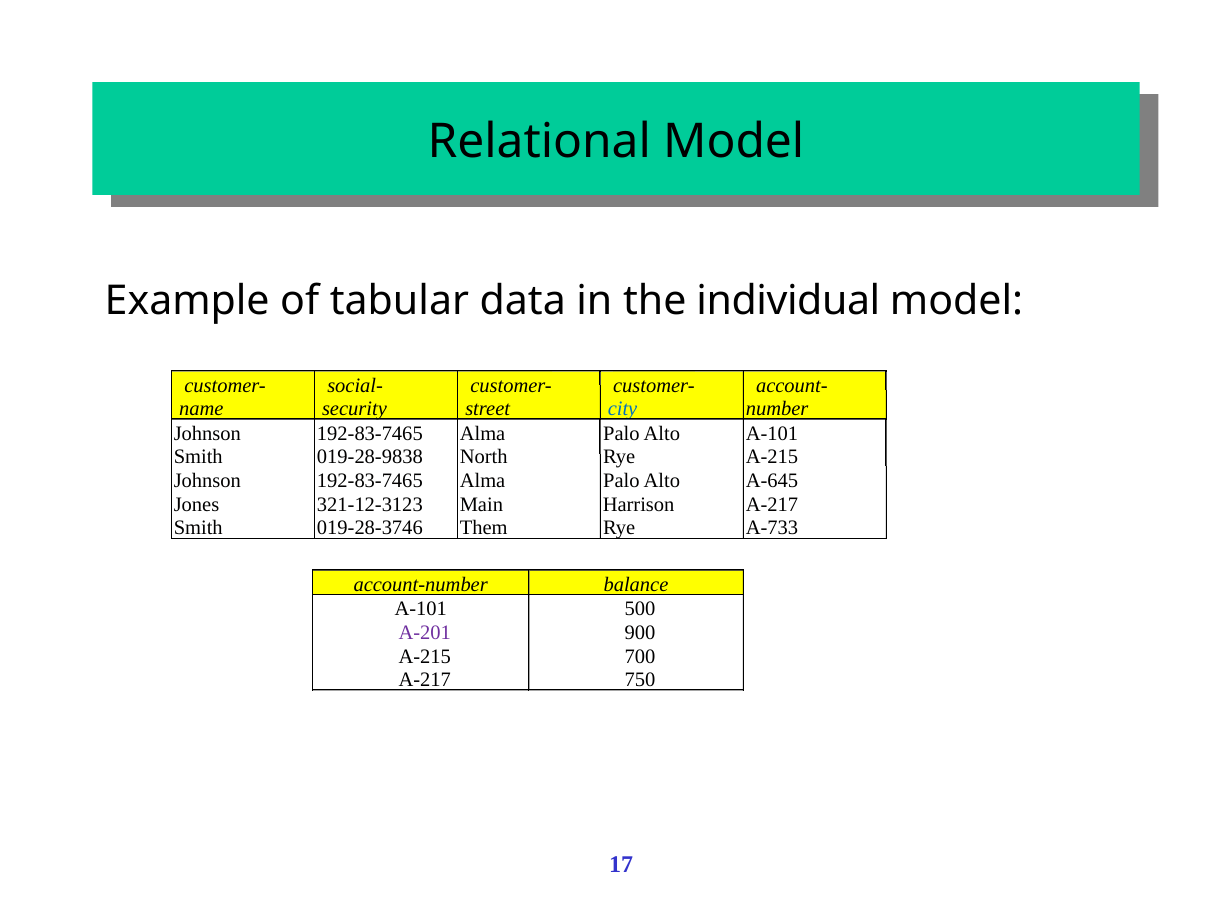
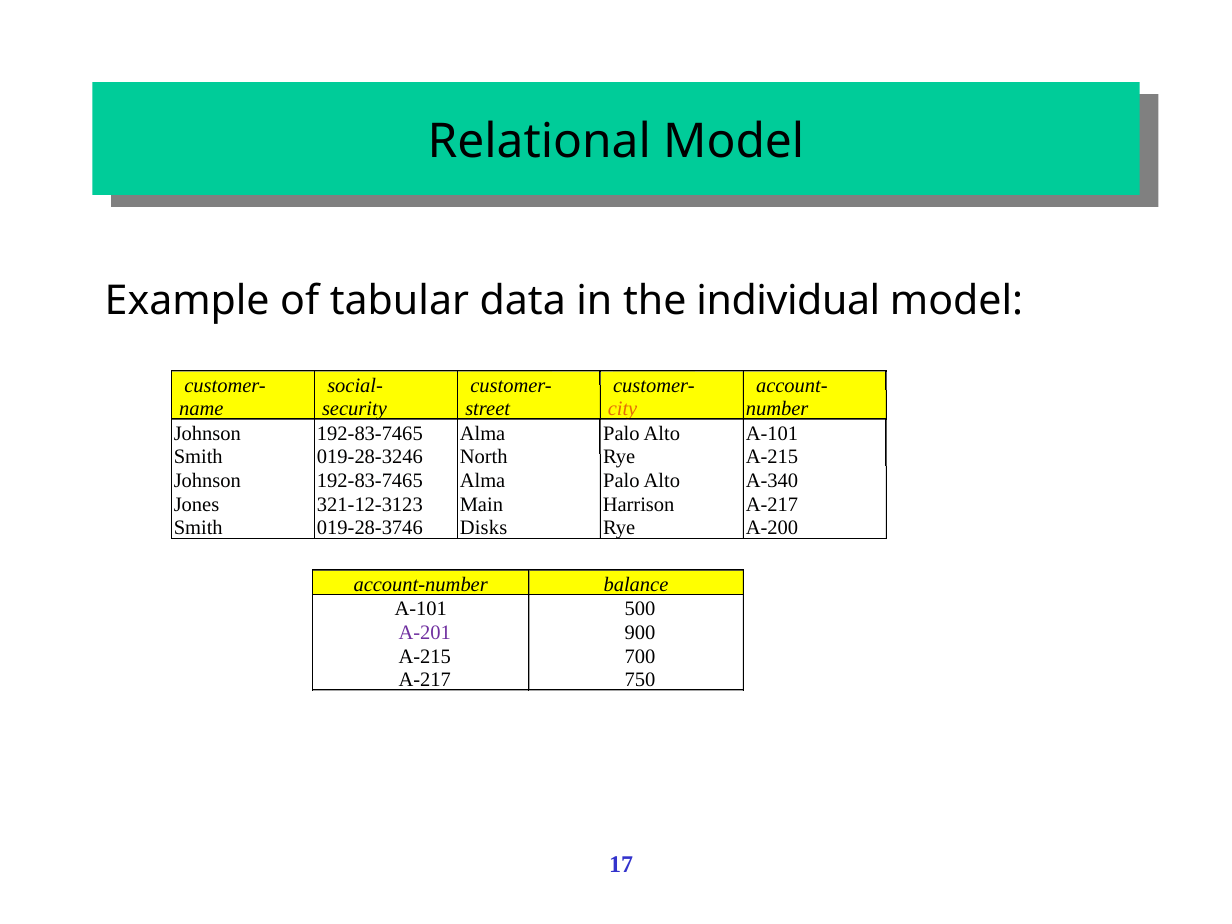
city colour: blue -> orange (623, 409)
019-28-9838: 019-28-9838 -> 019-28-3246 (370, 457)
A-645: A-645 -> A-340 (772, 481)
Them: Them -> Disks (484, 528)
A-733: A-733 -> A-200 (772, 528)
